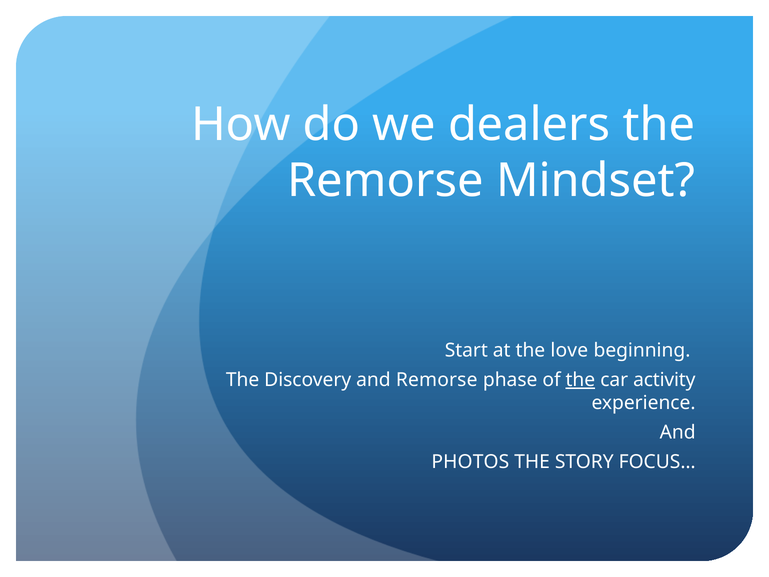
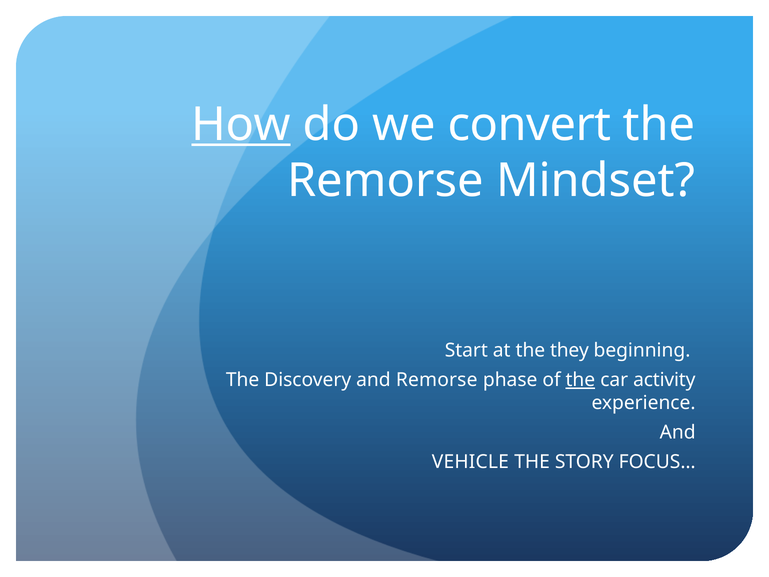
How underline: none -> present (241, 124)
dealers: dealers -> convert (529, 124)
love: love -> they (569, 350)
PHOTOS: PHOTOS -> VEHICLE (470, 462)
